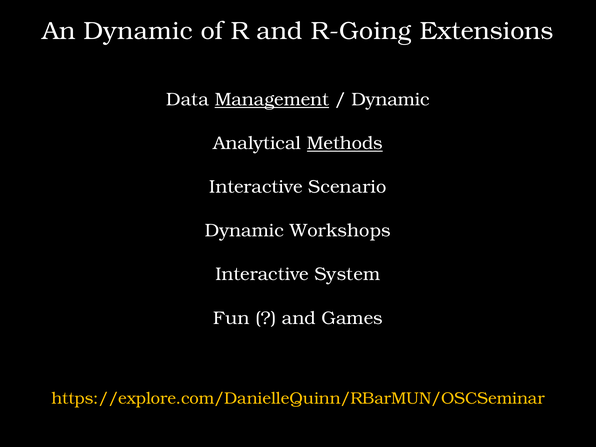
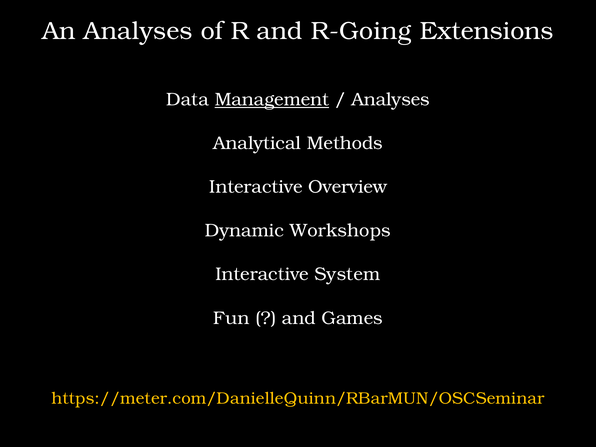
An Dynamic: Dynamic -> Analyses (138, 31)
Dynamic: Dynamic -> Analyses (391, 100)
Methods underline: present -> none (345, 143)
Scenario: Scenario -> Overview (348, 187)
https://explore.com/DanielleQuinn/RBarMUN/OSCSeminar: https://explore.com/DanielleQuinn/RBarMUN/OSCSeminar -> https://meter.com/DanielleQuinn/RBarMUN/OSCSeminar (298, 398)
